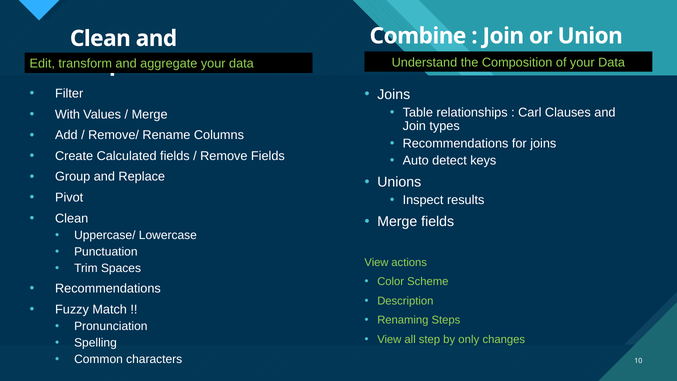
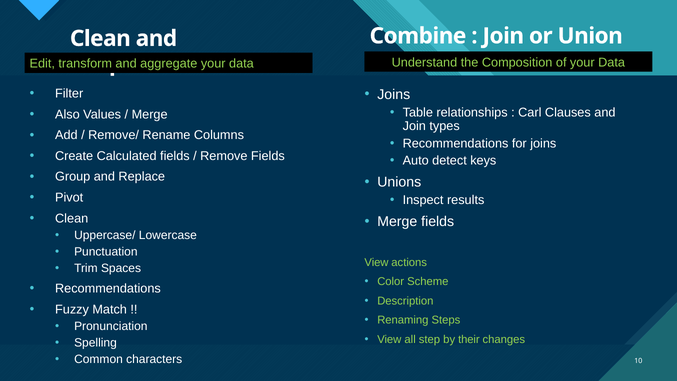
With: With -> Also (67, 114)
only: only -> their (469, 339)
